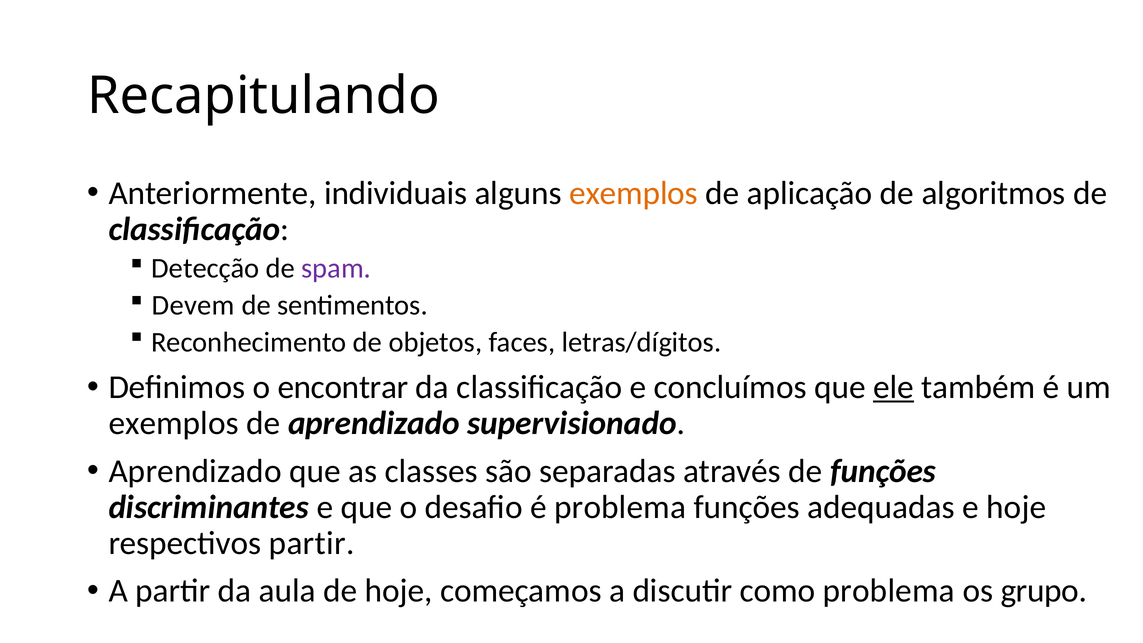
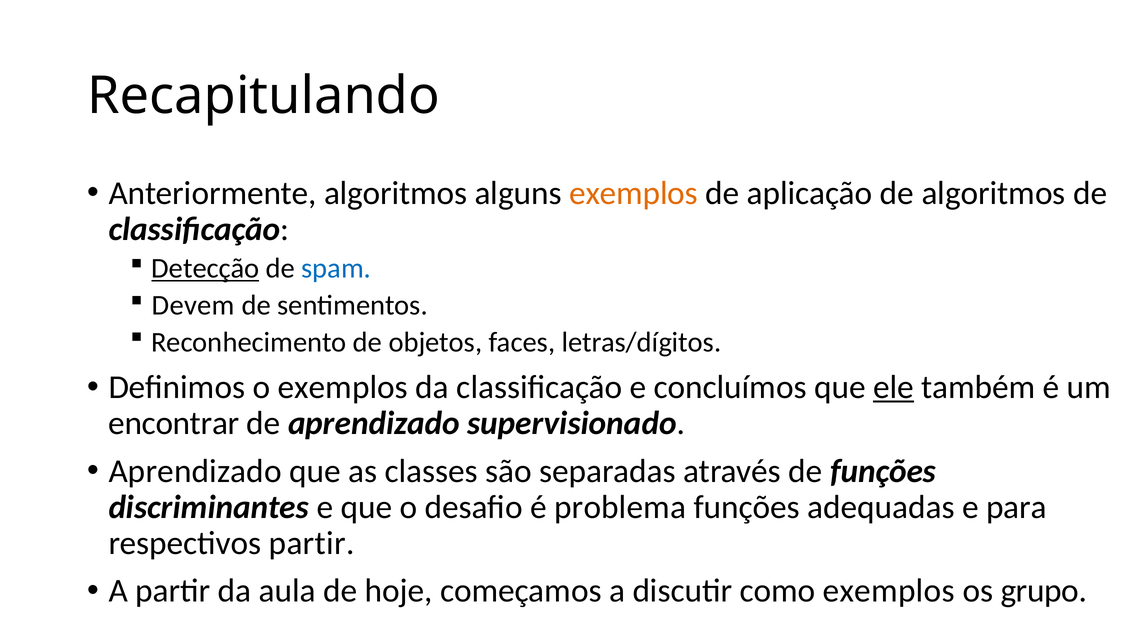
Anteriormente individuais: individuais -> algoritmos (396, 193)
Detecção underline: none -> present (205, 269)
spam colour: purple -> blue (336, 269)
o encontrar: encontrar -> exemplos (343, 387)
exemplos: exemplos -> encontrar (174, 423)
e hoje: hoje -> para (1016, 507)
como problema: problema -> exemplos (889, 591)
